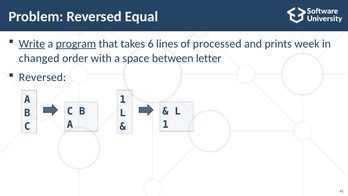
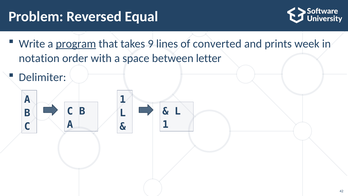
Write underline: present -> none (32, 44)
6: 6 -> 9 (151, 44)
processed: processed -> converted (217, 44)
changed: changed -> notation (39, 58)
Reversed: Reversed -> Delimiter (43, 77)
